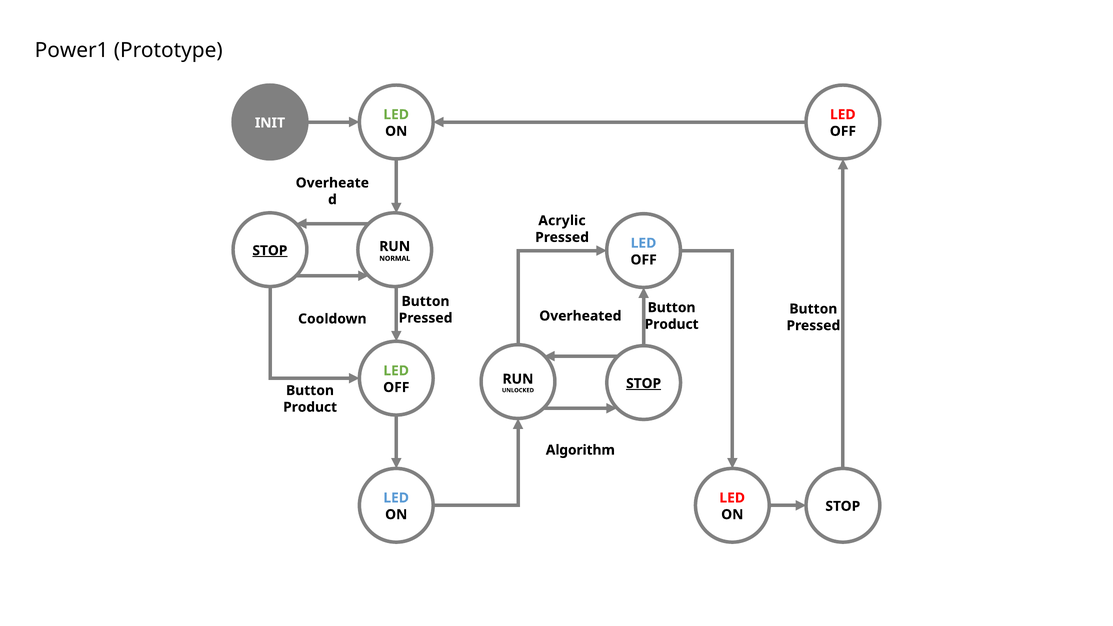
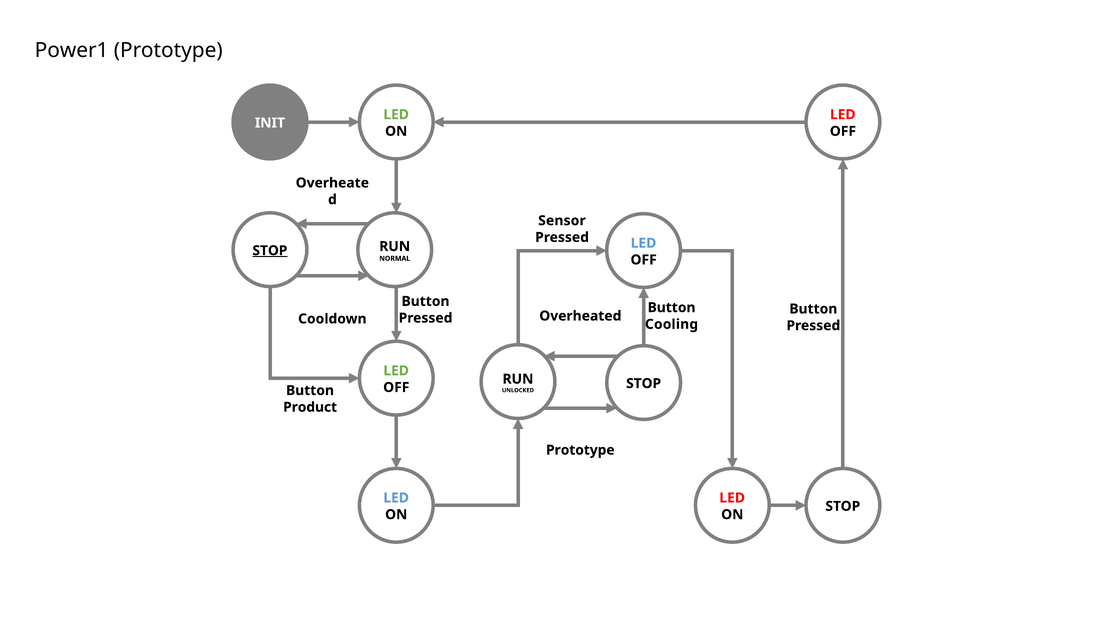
Acrylic: Acrylic -> Sensor (562, 221)
Product: Product -> Cooling (671, 324)
STOP underline: present -> none (644, 384)
Algorithm: Algorithm -> Prototype (580, 450)
